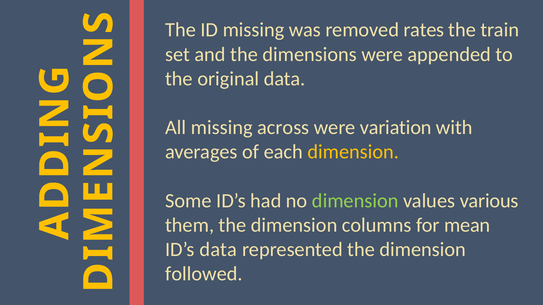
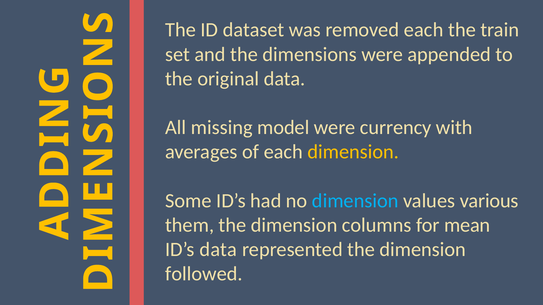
ID missing: missing -> dataset (253, 30)
removed rates: rates -> each (424, 30)
across: across -> model (283, 128)
variation: variation -> currency (396, 128)
dimension colour: light green -> light blue (355, 201)
